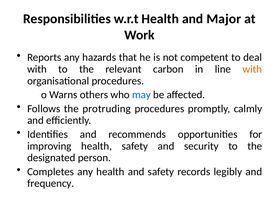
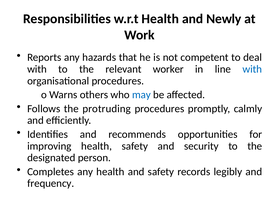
Major: Major -> Newly (224, 19)
carbon: carbon -> worker (168, 69)
with colour: orange -> blue (252, 69)
